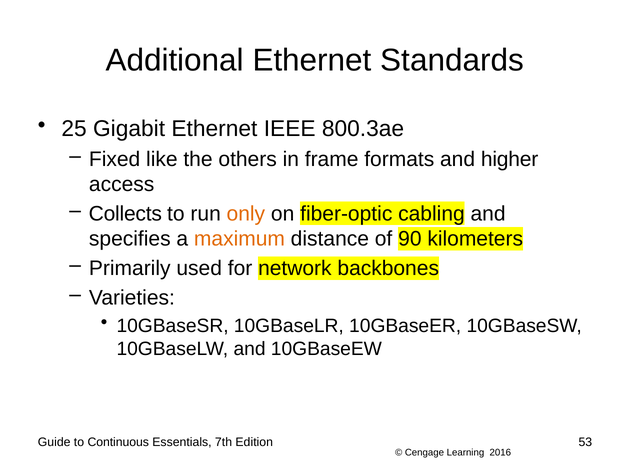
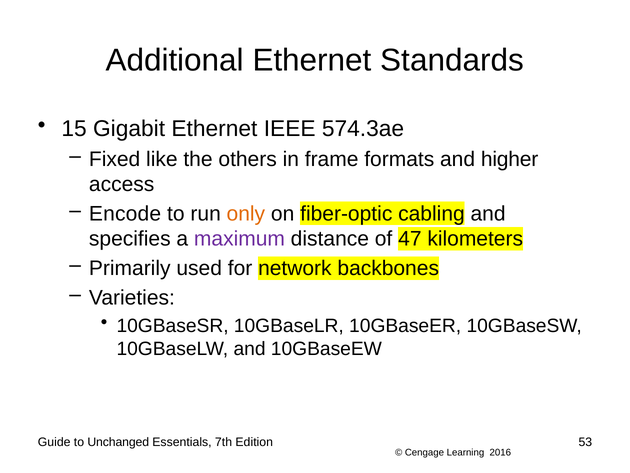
25: 25 -> 15 (74, 129)
800.3ae: 800.3ae -> 574.3ae (363, 129)
Collects: Collects -> Encode (125, 214)
maximum colour: orange -> purple (239, 239)
90: 90 -> 47 (410, 239)
Continuous: Continuous -> Unchanged (118, 442)
